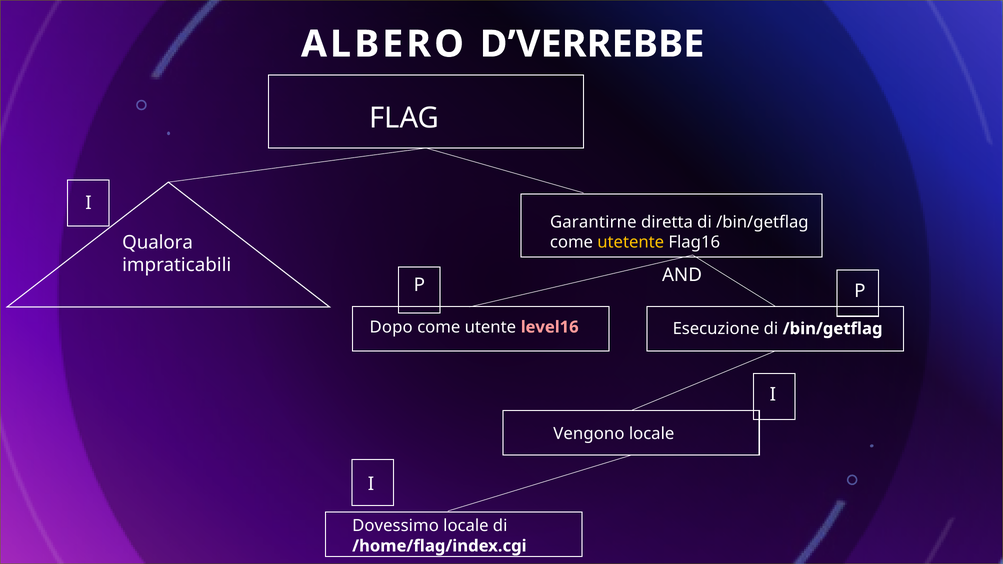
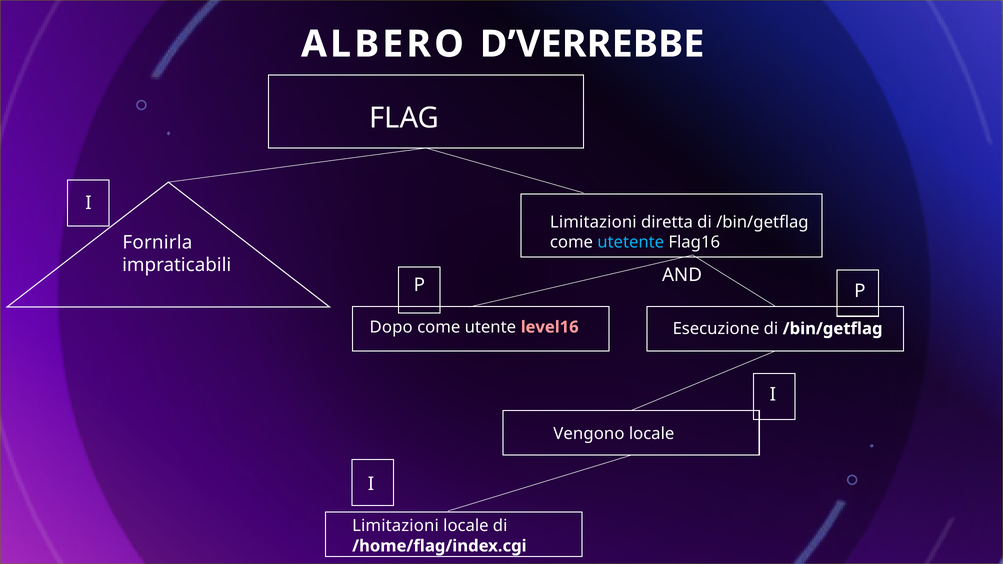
Garantirne: Garantirne -> Limitazioni (593, 222)
Qualora: Qualora -> Fornirla (157, 243)
utetente colour: yellow -> light blue (631, 242)
Dovessimo: Dovessimo -> Limitazioni (395, 526)
